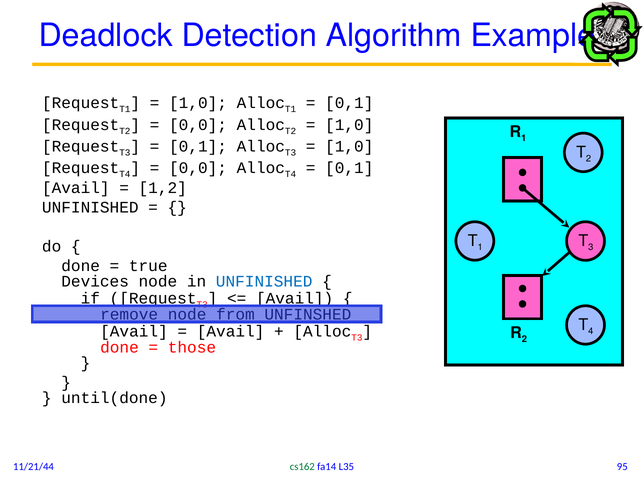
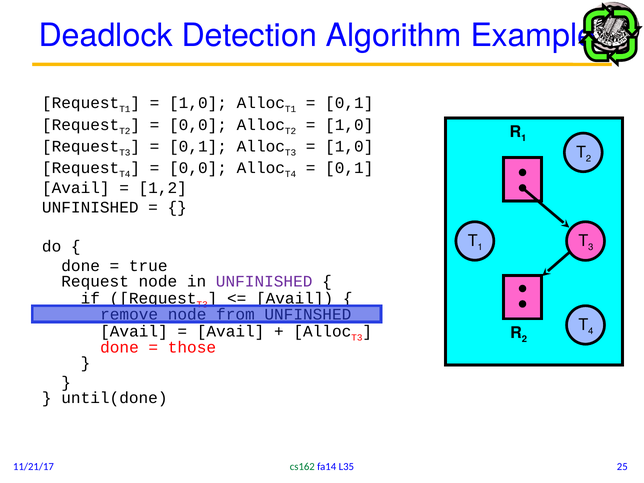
Devices: Devices -> Request (95, 281)
UNFINISHED colour: blue -> purple (264, 281)
95: 95 -> 25 (622, 466)
11/21/44: 11/21/44 -> 11/21/17 (33, 467)
